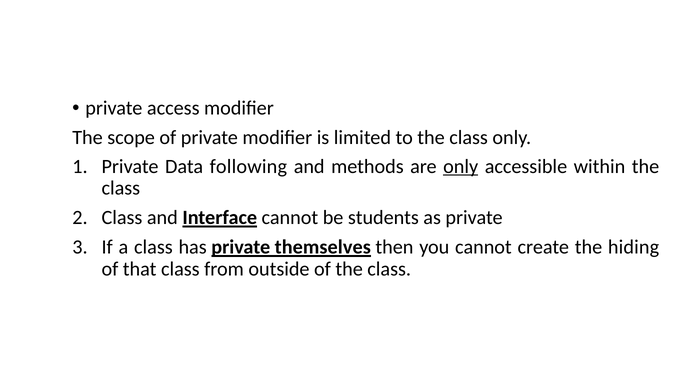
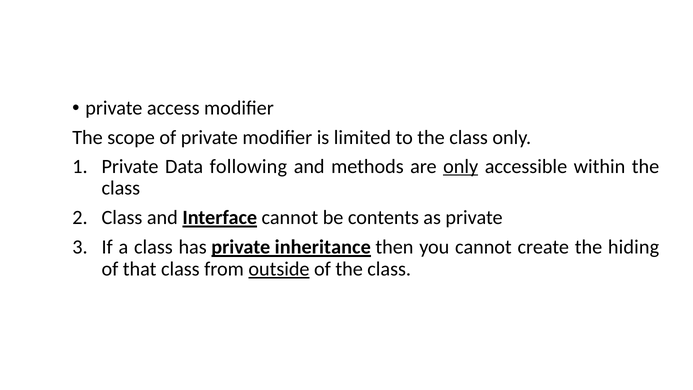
students: students -> contents (383, 218)
themselves: themselves -> inheritance (323, 247)
outside underline: none -> present (279, 269)
